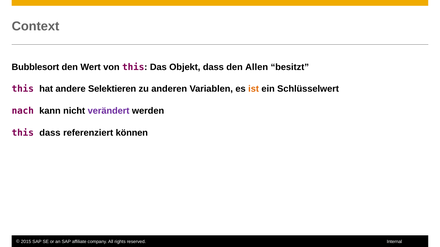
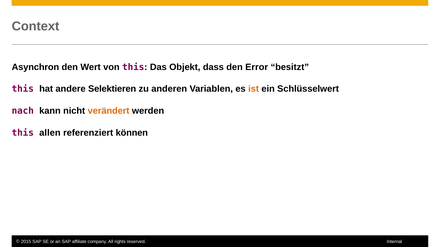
Bubblesort: Bubblesort -> Asynchron (35, 67)
Allen: Allen -> Error (257, 67)
verändert colour: purple -> orange (109, 111)
this dass: dass -> allen (50, 133)
